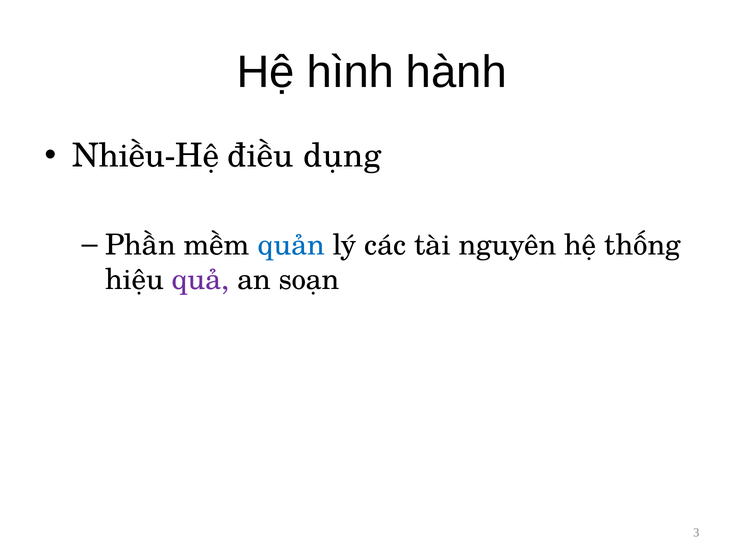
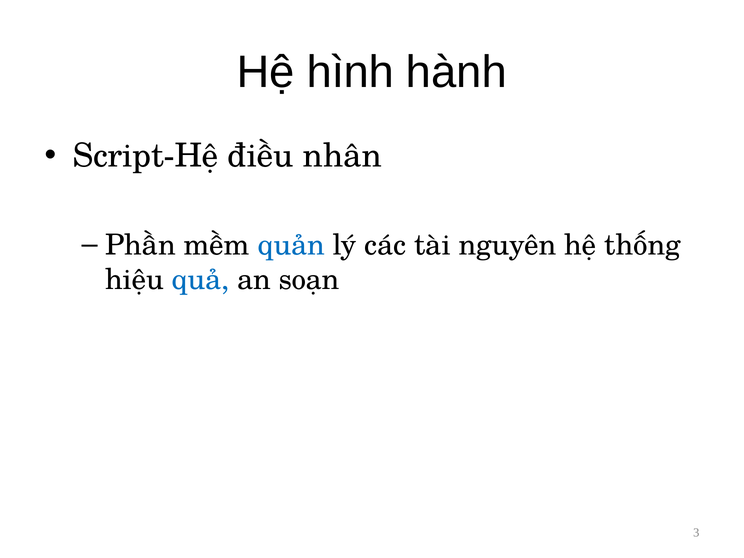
Nhiều-Hệ: Nhiều-Hệ -> Script-Hệ (146, 156)
dụng: dụng -> nhân (342, 156)
quả colour: purple -> blue (201, 280)
